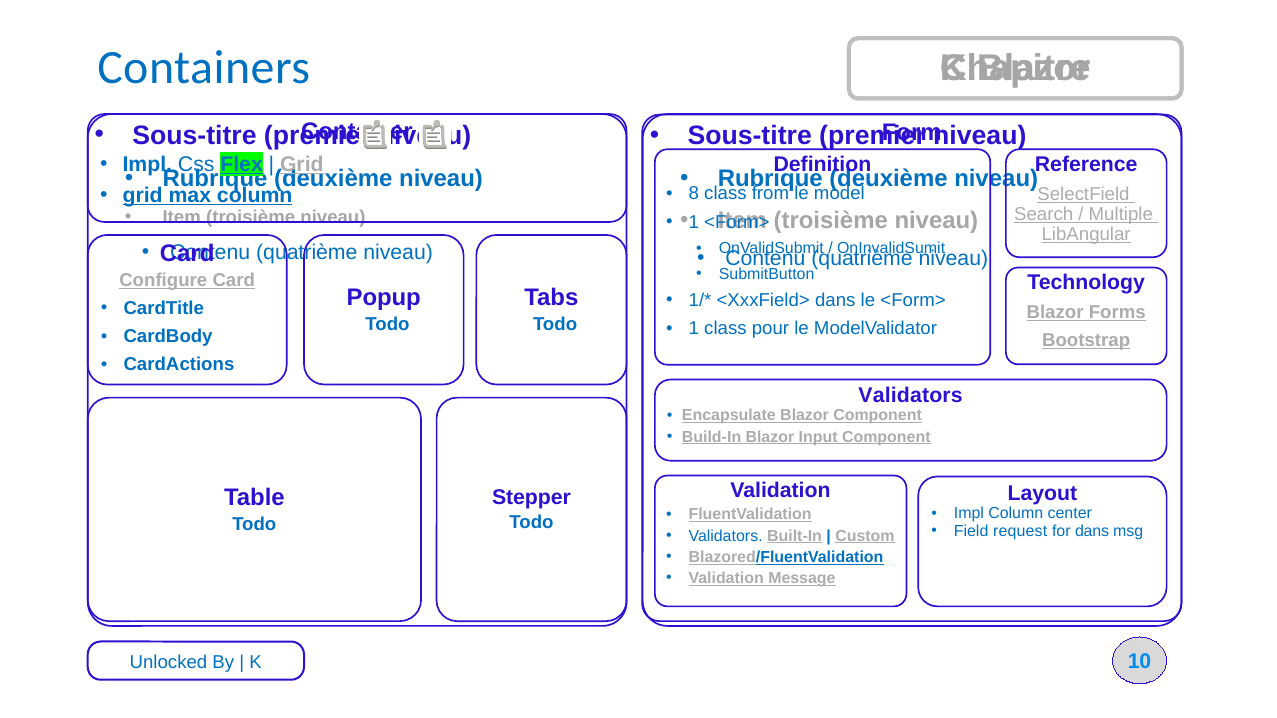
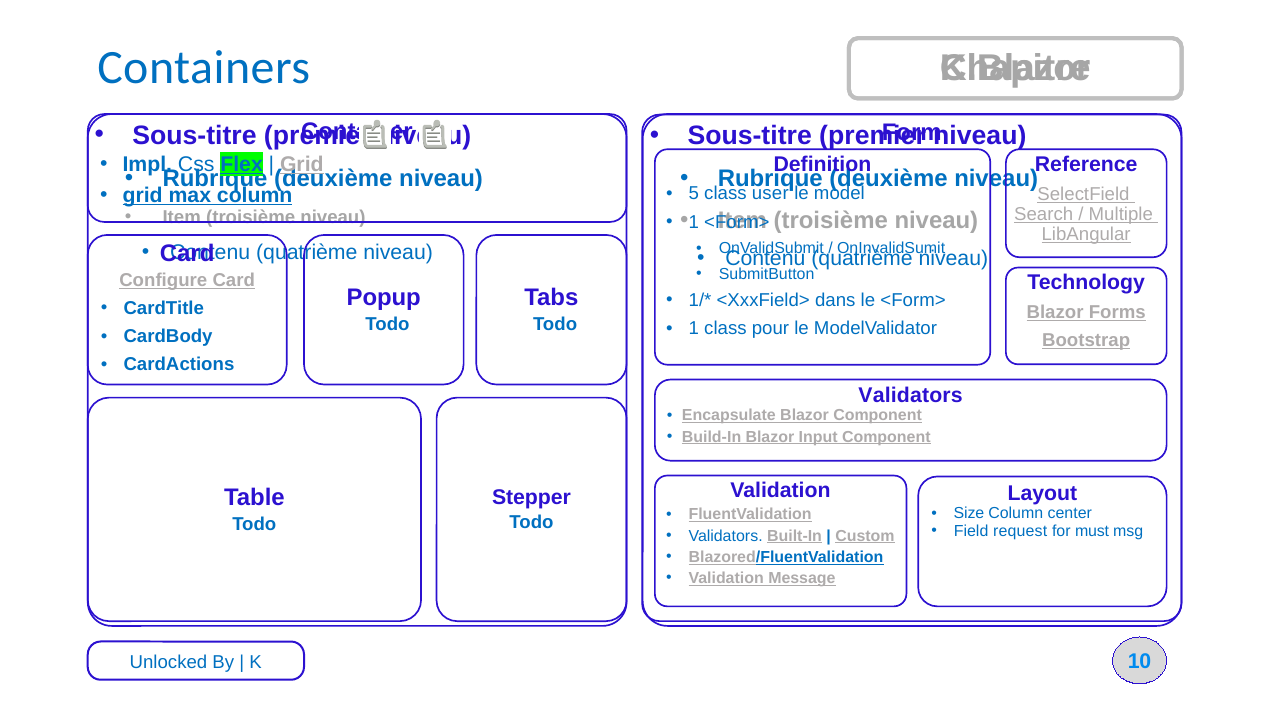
8: 8 -> 5 (694, 194)
from: from -> user (770, 194)
Impl: Impl -> Size (969, 514)
for dans: dans -> must (1092, 531)
